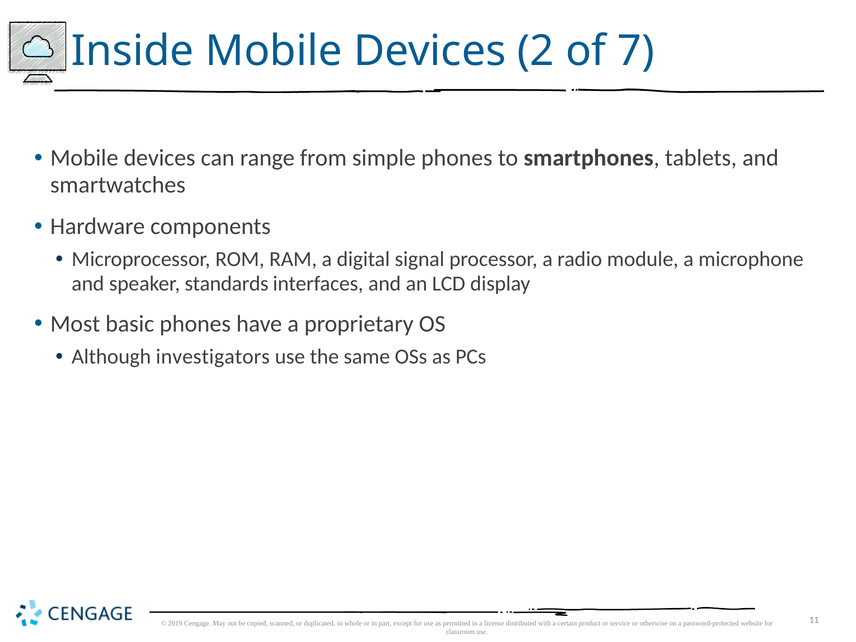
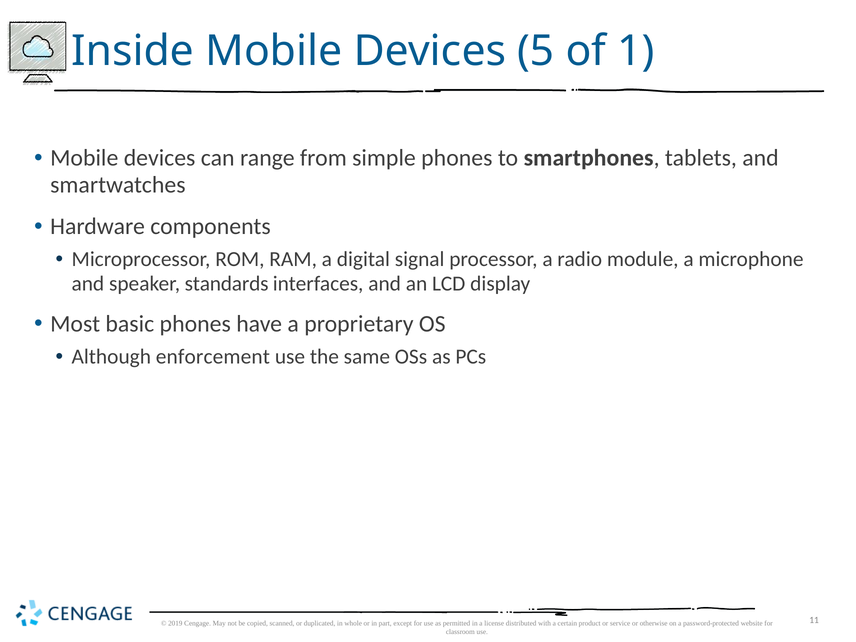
2: 2 -> 5 (536, 51)
7: 7 -> 1 (636, 51)
investigators: investigators -> enforcement (213, 357)
